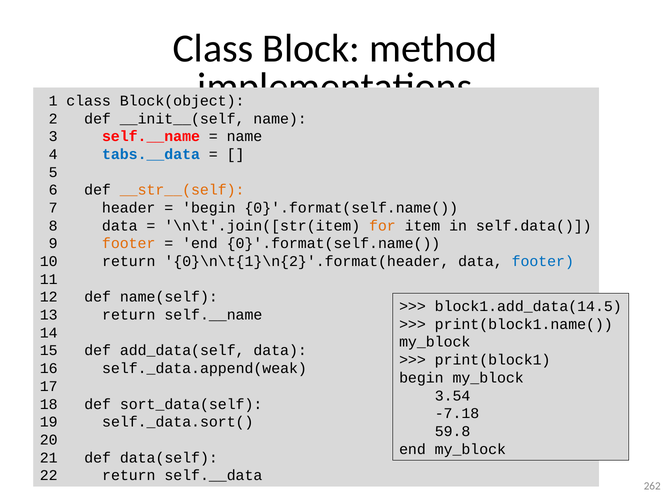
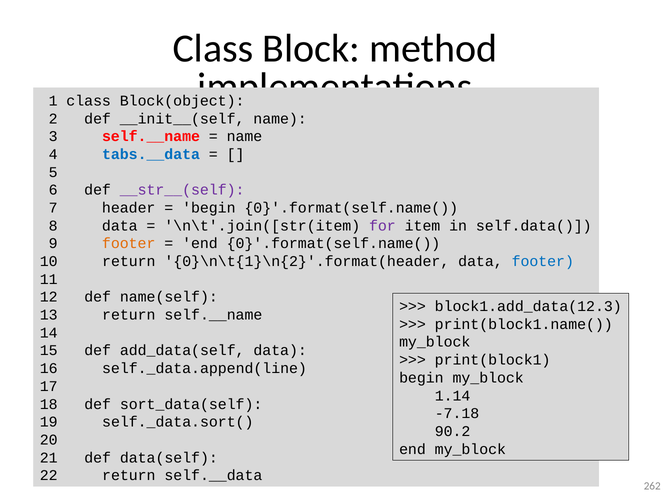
__str__(self colour: orange -> purple (182, 190)
for colour: orange -> purple (382, 226)
block1.add_data(14.5: block1.add_data(14.5 -> block1.add_data(12.3 (528, 307)
self._data.append(weak: self._data.append(weak -> self._data.append(line (204, 369)
3.54: 3.54 -> 1.14 (453, 396)
59.8: 59.8 -> 90.2 (453, 432)
